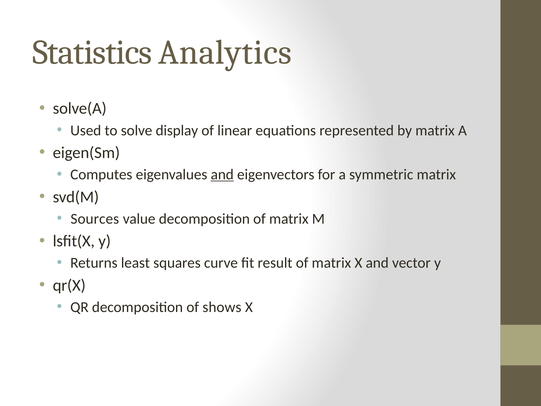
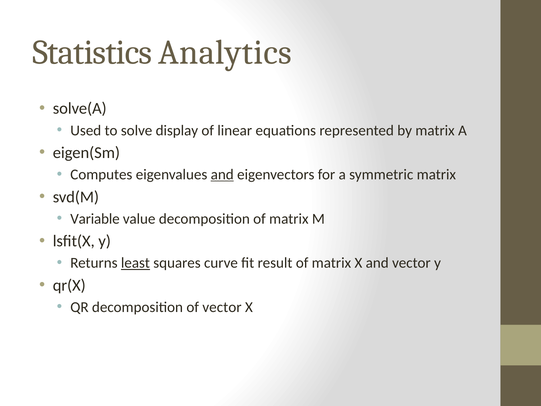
Sources: Sources -> Variable (95, 219)
least underline: none -> present (135, 263)
of shows: shows -> vector (222, 307)
